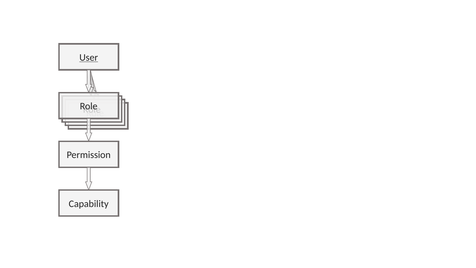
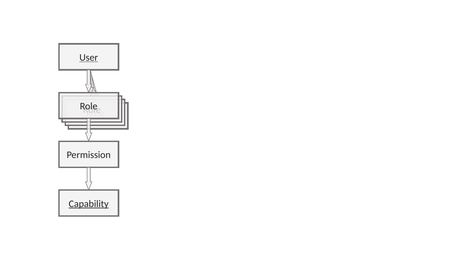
Capability underline: none -> present (89, 204)
